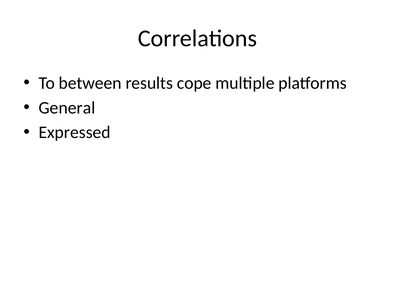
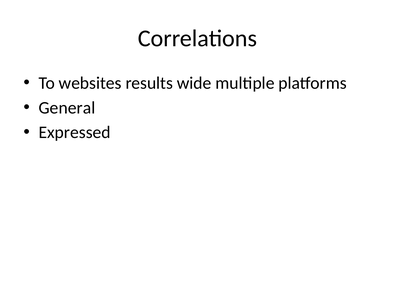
between: between -> websites (90, 83)
cope: cope -> wide (194, 83)
